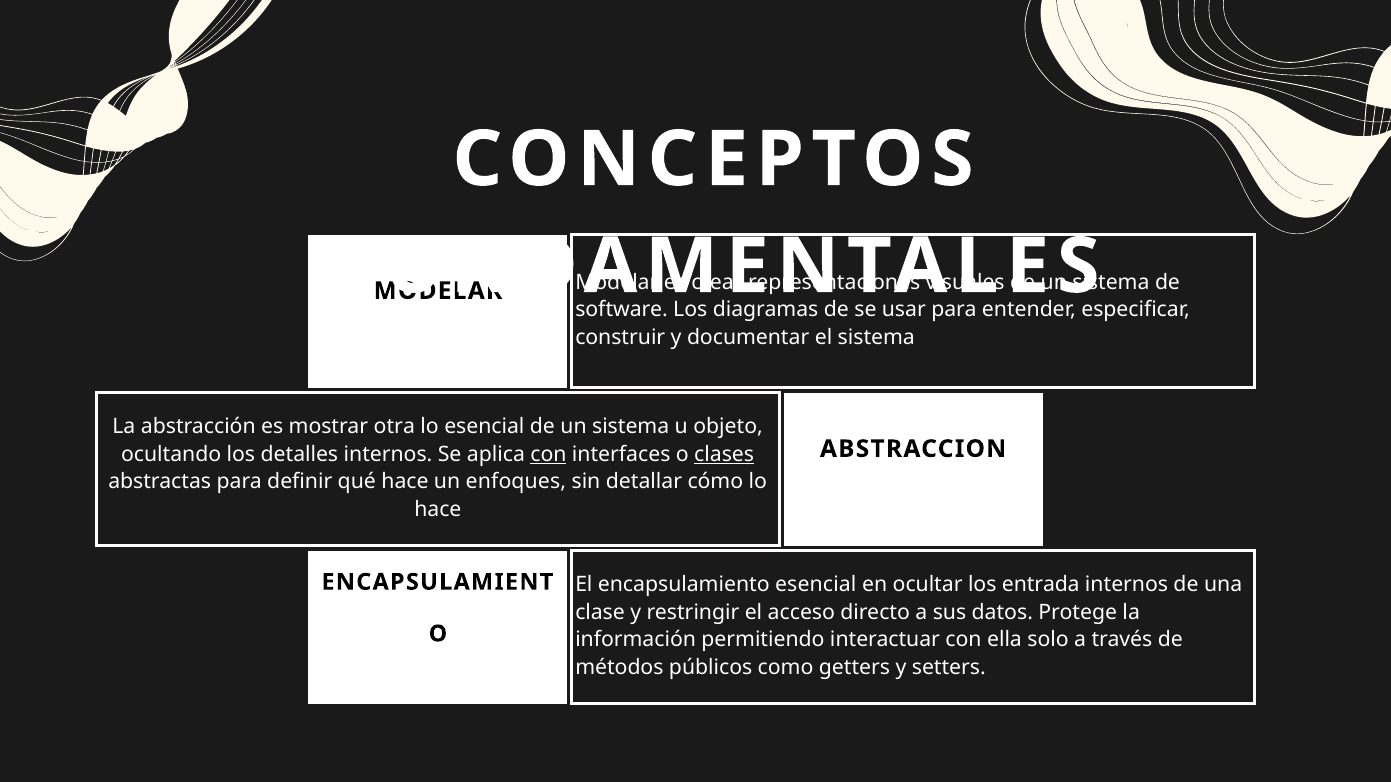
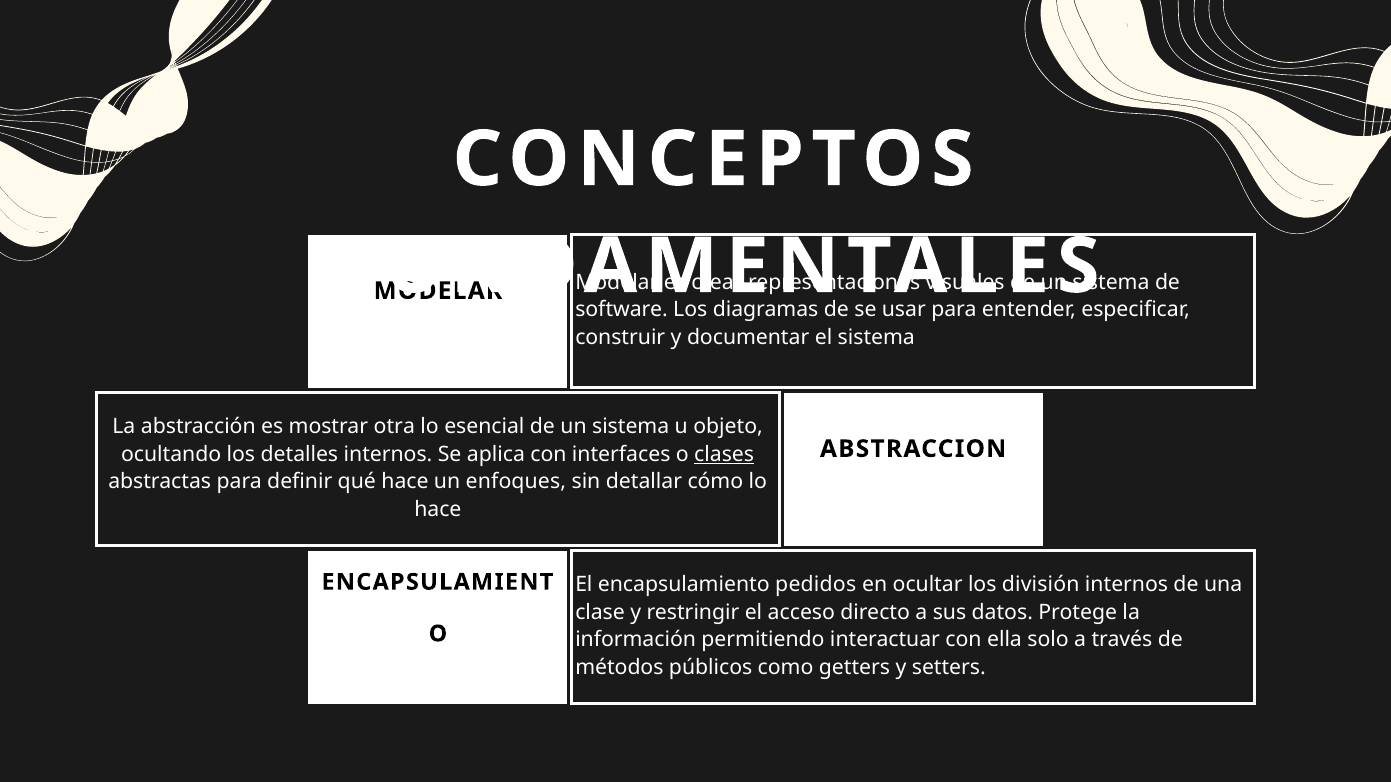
con underline: present -> none (548, 454)
encapsulamiento esencial: esencial -> pedidos (816, 585)
entrada: entrada -> división (1041, 585)
